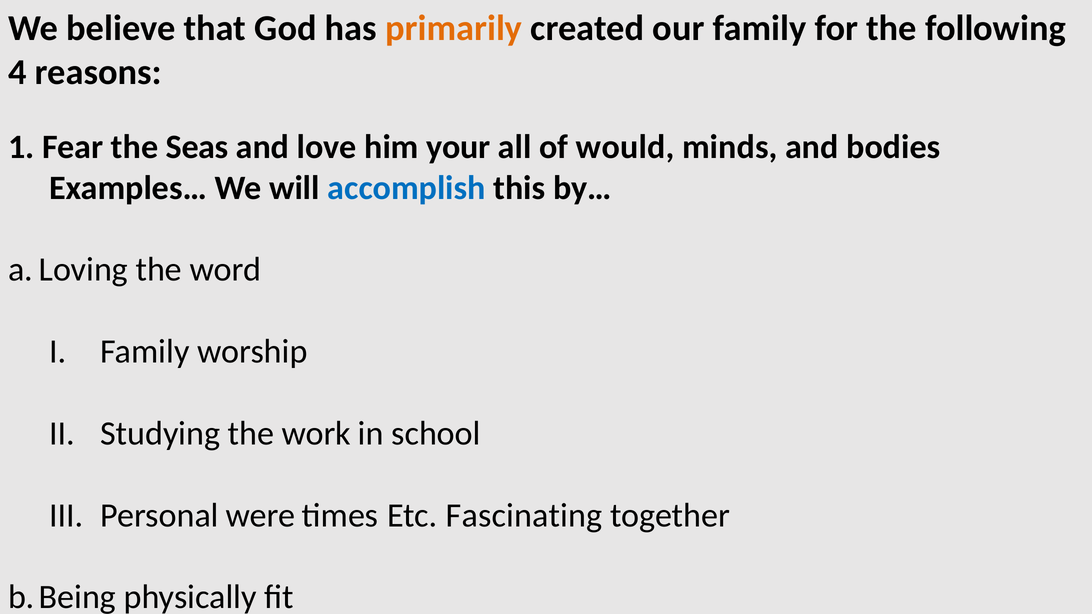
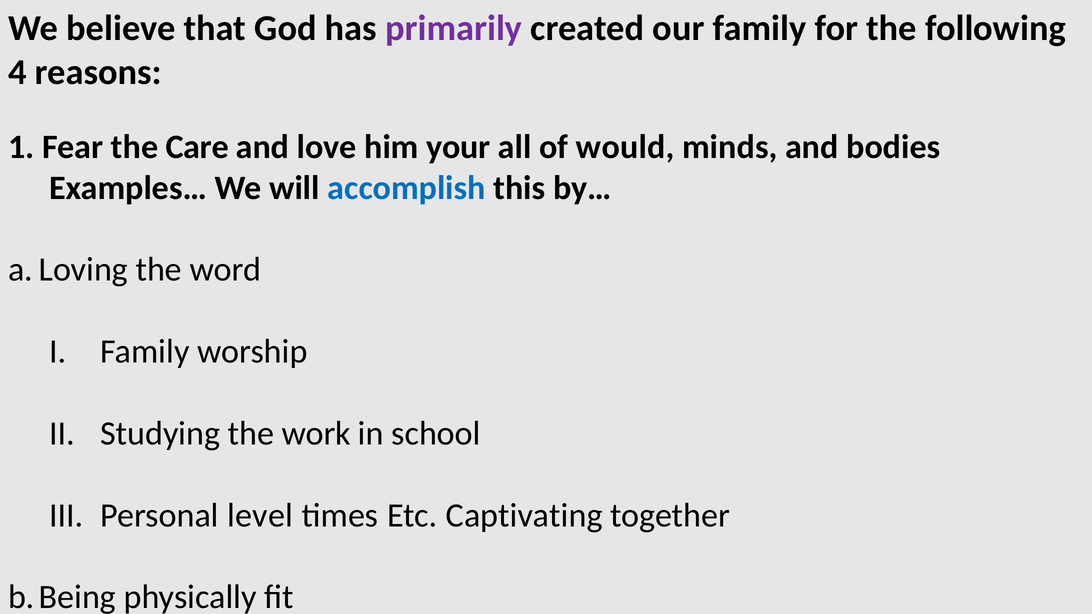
primarily colour: orange -> purple (454, 28)
Seas: Seas -> Care (197, 147)
were: were -> level (260, 516)
Fascinating: Fascinating -> Captivating (524, 516)
